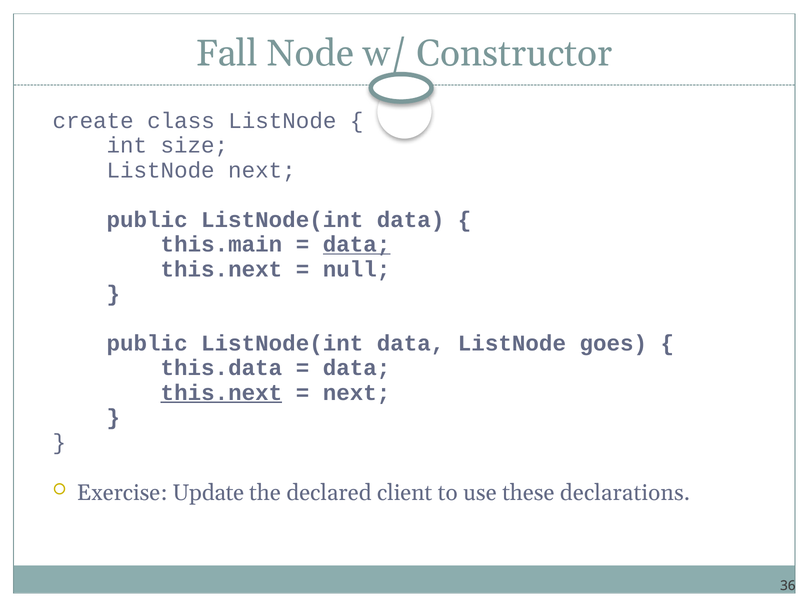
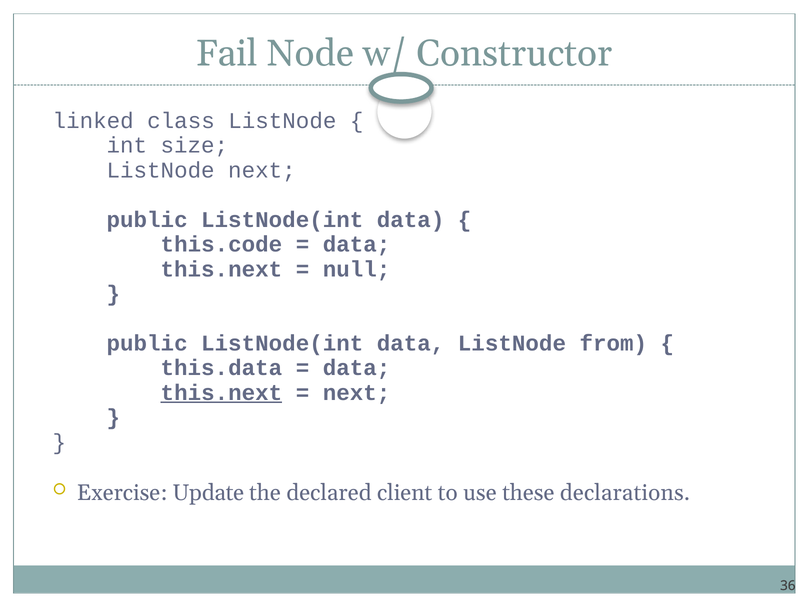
Fall: Fall -> Fail (227, 54)
create: create -> linked (93, 121)
this.main: this.main -> this.code (221, 244)
data underline: present -> none (357, 244)
goes: goes -> from (613, 343)
